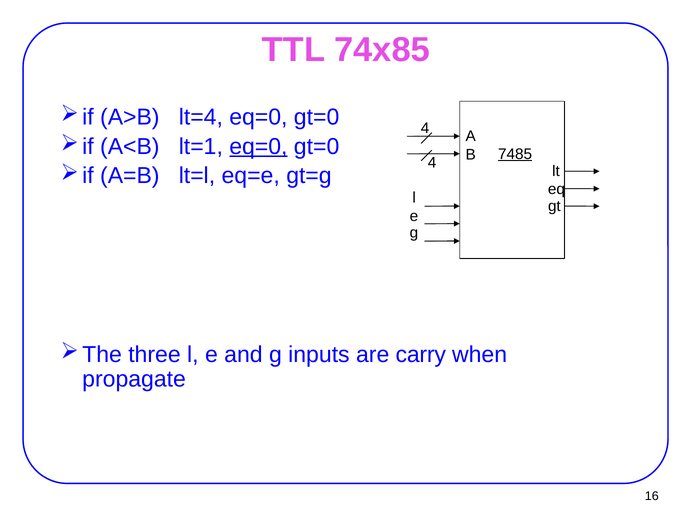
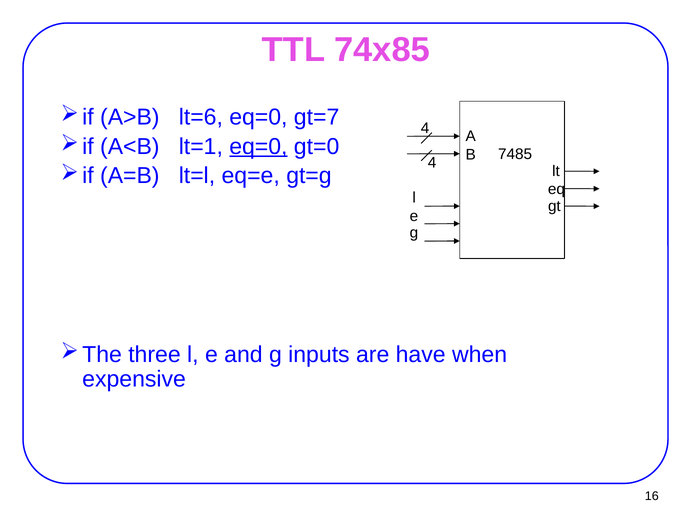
lt=4: lt=4 -> lt=6 (201, 117)
gt=0: gt=0 -> gt=7 (317, 117)
7485 underline: present -> none (515, 154)
carry: carry -> have (421, 355)
propagate: propagate -> expensive (134, 379)
